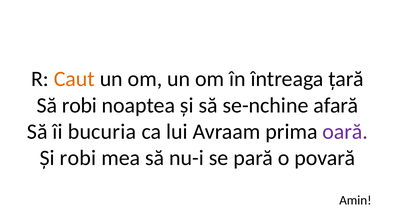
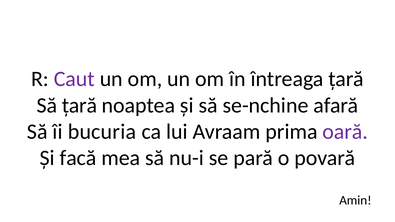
Caut colour: orange -> purple (74, 79)
Să robi: robi -> țară (79, 105)
Și robi: robi -> facă (78, 158)
